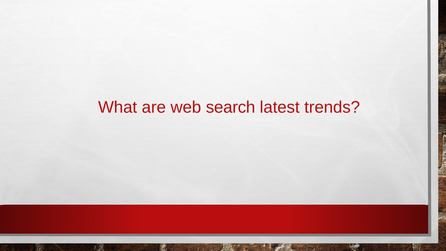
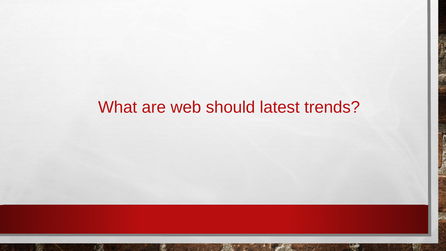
search: search -> should (230, 107)
